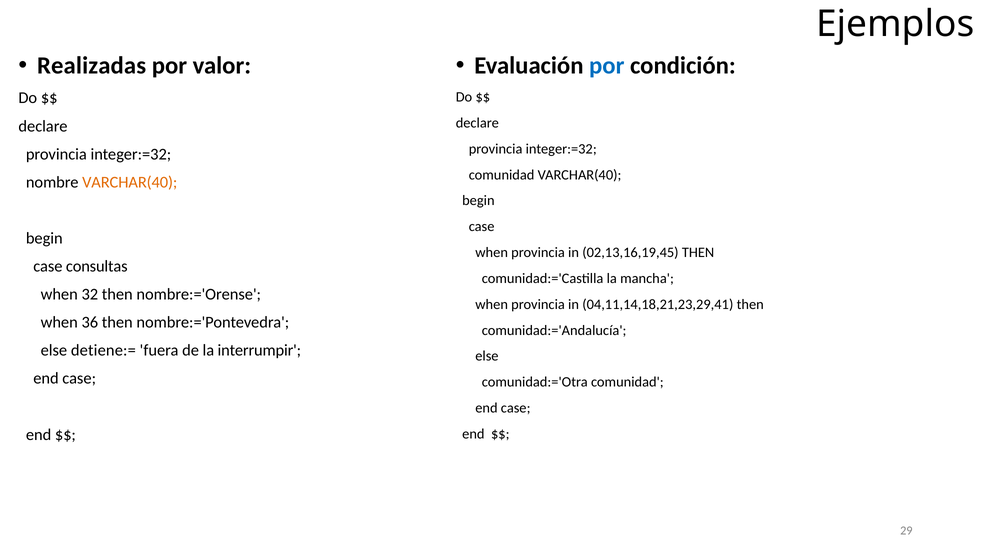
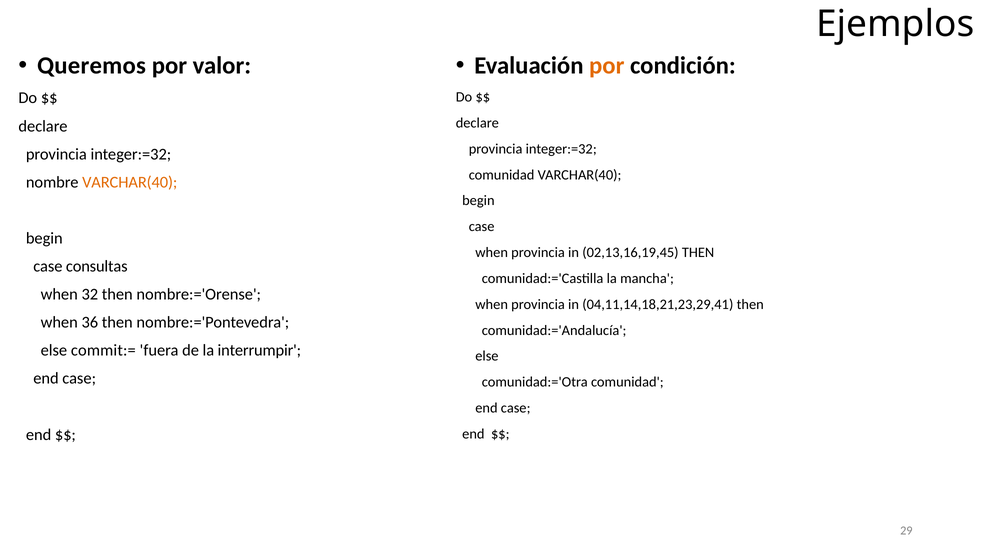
Realizadas: Realizadas -> Queremos (92, 65)
por colour: blue -> orange (607, 65)
detiene:=: detiene:= -> commit:= (103, 350)
